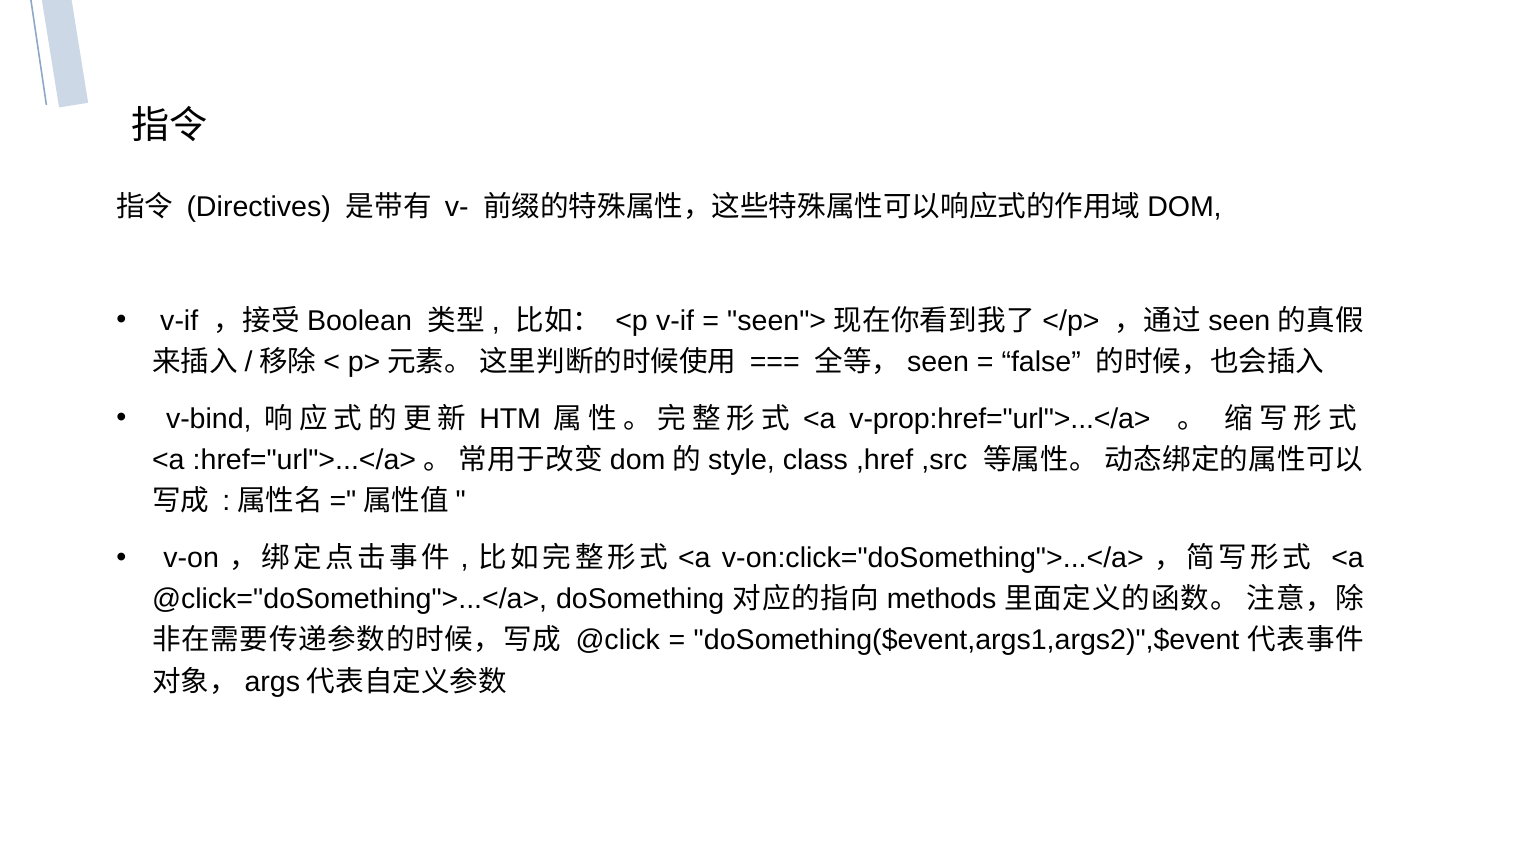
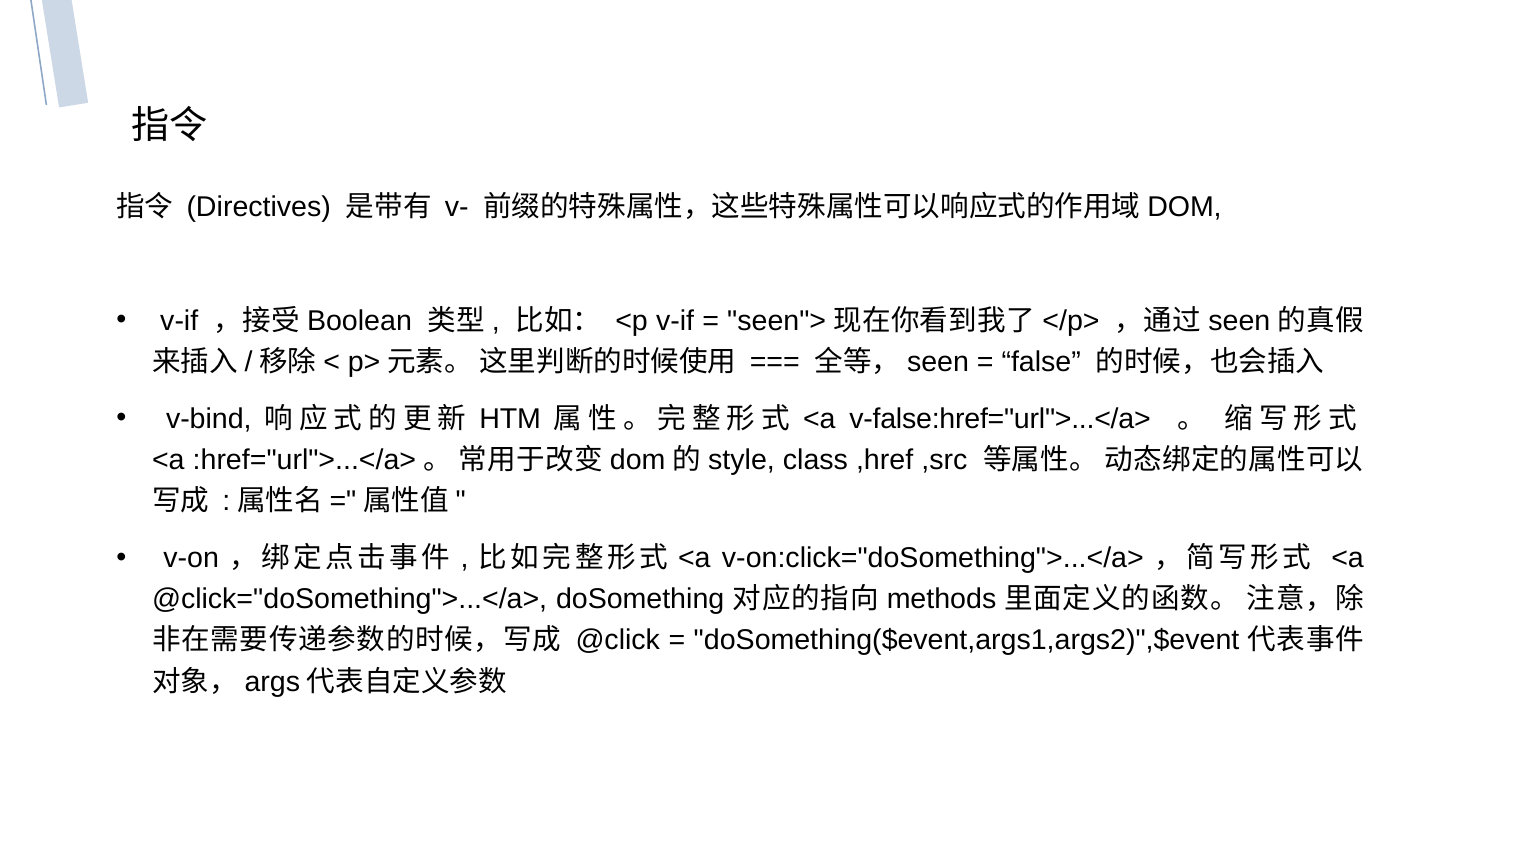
v-prop:href="url">...</a>: v-prop:href="url">...</a> -> v-false:href="url">...</a> (1000, 419)
